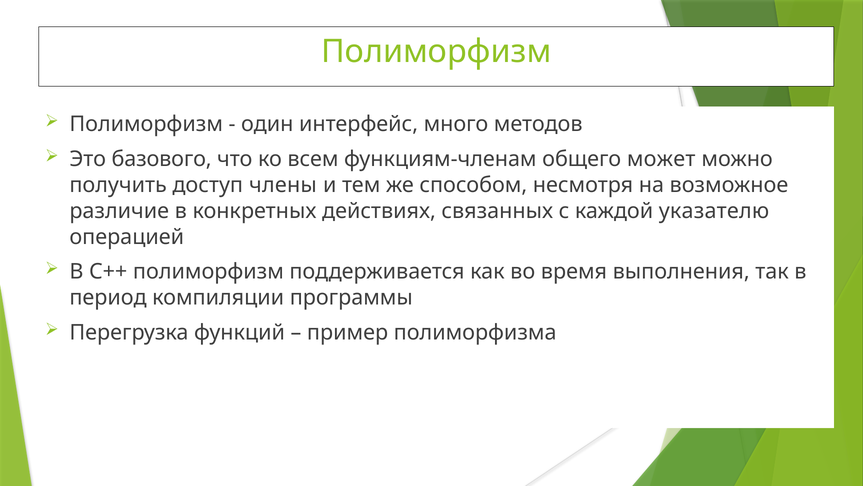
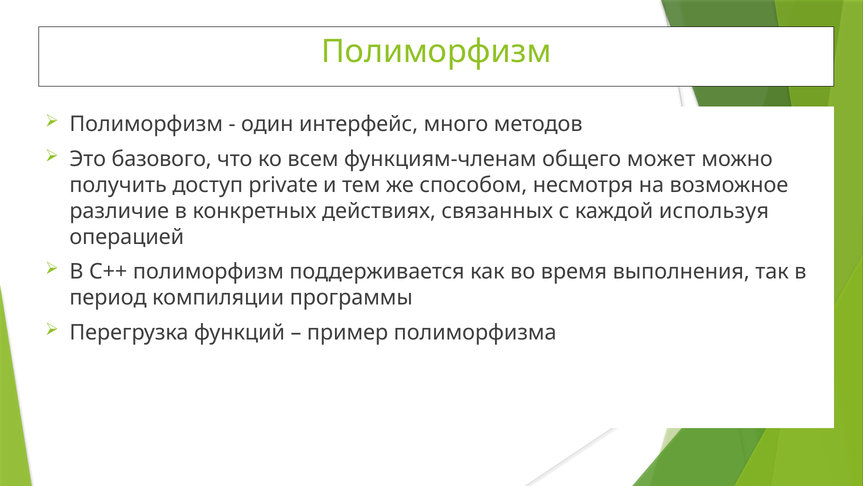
члены: члены -> private (283, 185)
указателю: указателю -> используя (714, 211)
